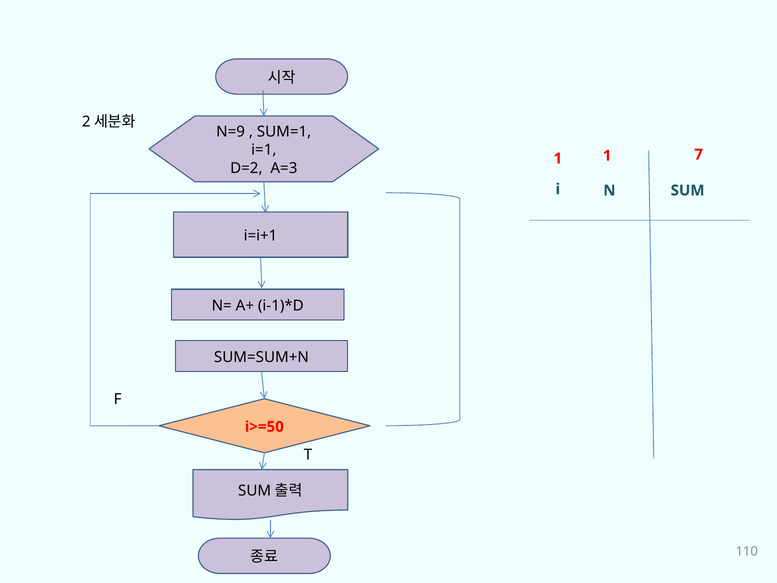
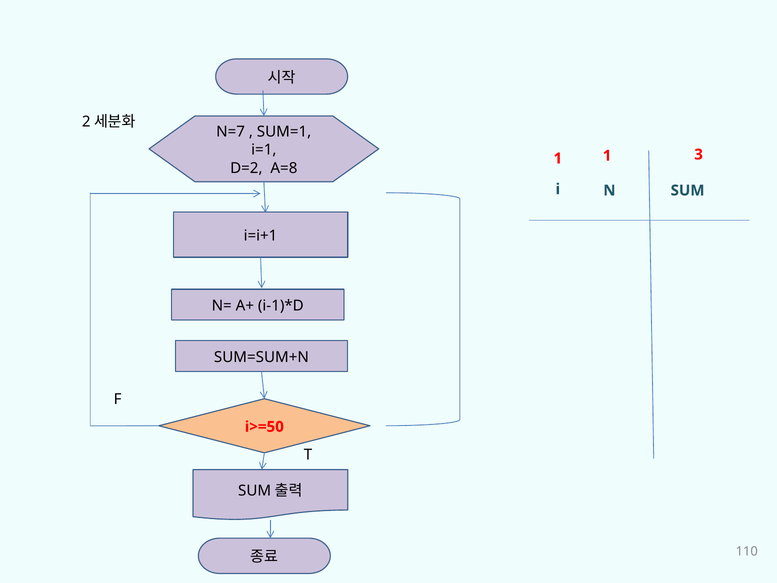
N=9: N=9 -> N=7 (231, 132)
7: 7 -> 3 (699, 154)
A=3: A=3 -> A=8 (284, 168)
